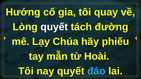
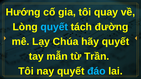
quyết colour: white -> light blue (54, 27)
hãy phiếu: phiếu -> quyết (116, 42)
Hoài: Hoài -> Trần (97, 57)
